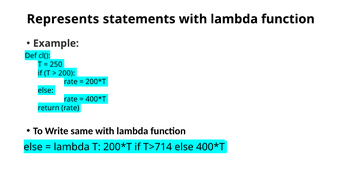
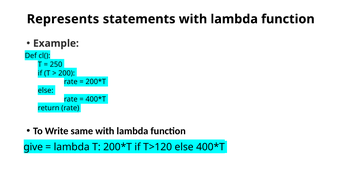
else: else -> give (33, 147)
T>714: T>714 -> T>120 (158, 147)
